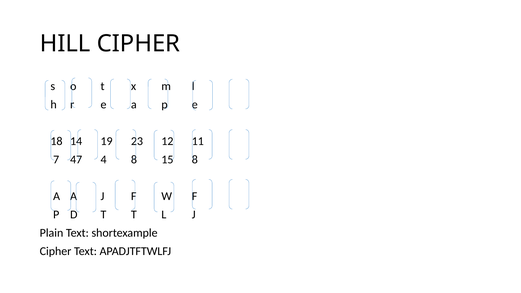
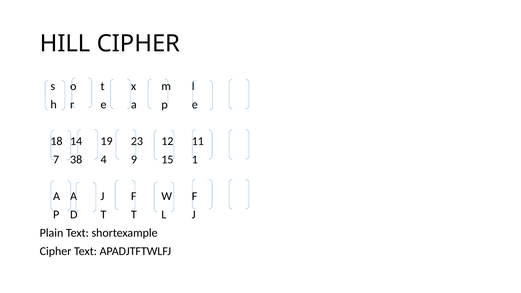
47: 47 -> 38 (76, 160)
4 8: 8 -> 9 (134, 160)
15 8: 8 -> 1 (195, 160)
